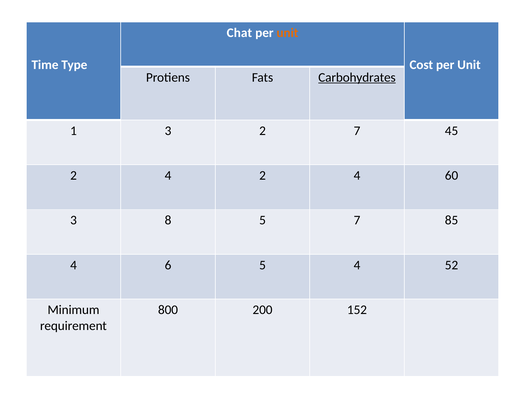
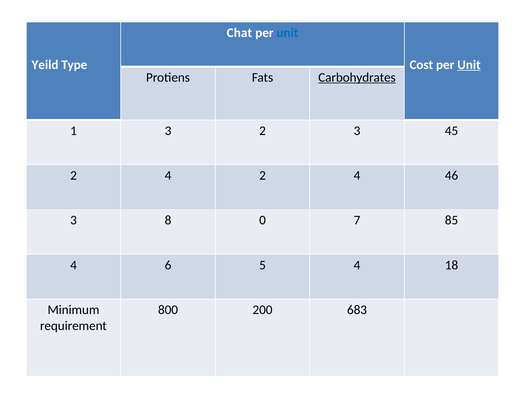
unit colour: orange -> blue (287, 33)
Time: Time -> Yeild (45, 65)
Unit underline: none -> present (469, 65)
2 7: 7 -> 3 (357, 131)
60: 60 -> 46 (452, 175)
8 5: 5 -> 0 (262, 220)
52: 52 -> 18 (452, 265)
152: 152 -> 683 (357, 310)
